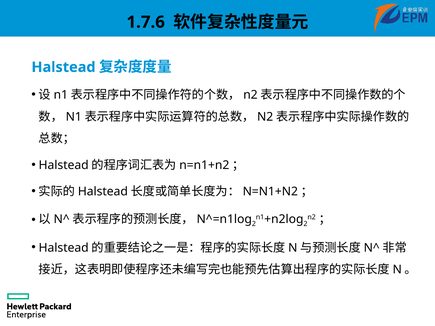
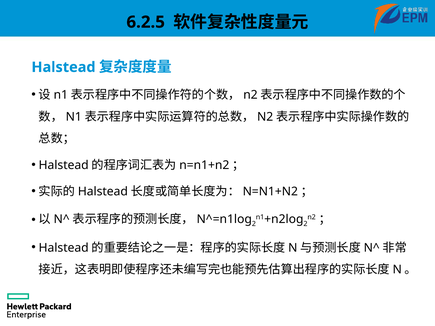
1.7.6: 1.7.6 -> 6.2.5 (146, 22)
